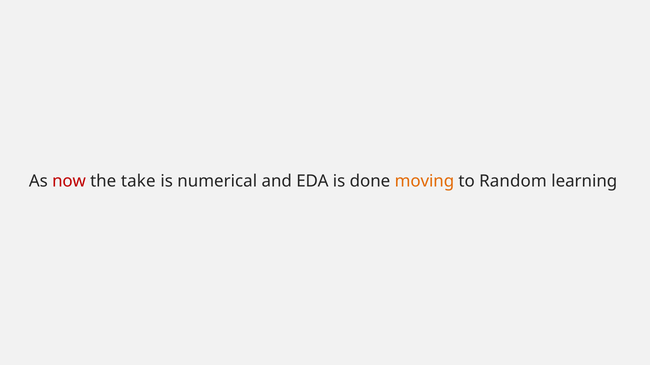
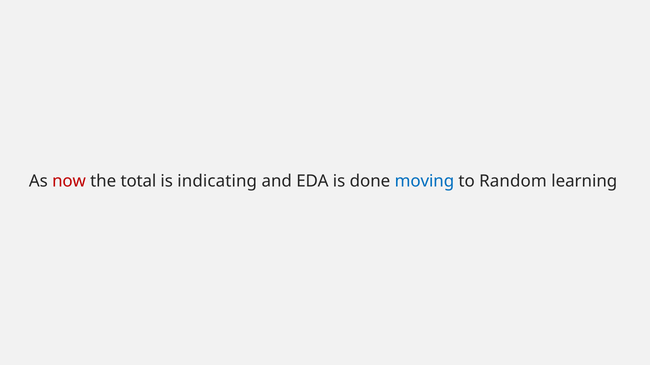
take: take -> total (138, 181)
numerical: numerical -> indicating (217, 181)
moving colour: orange -> blue (424, 181)
